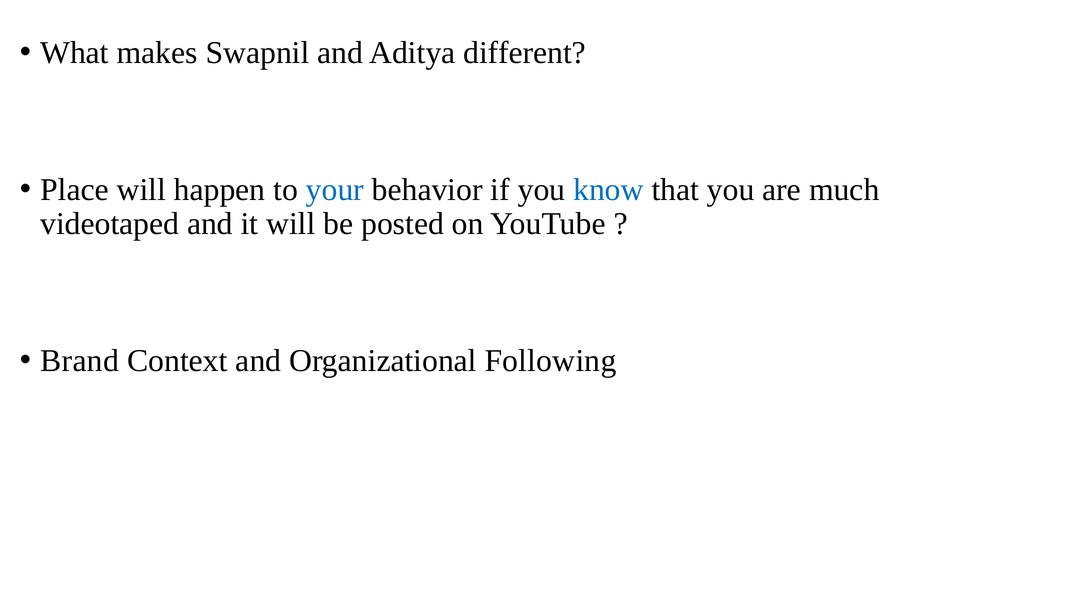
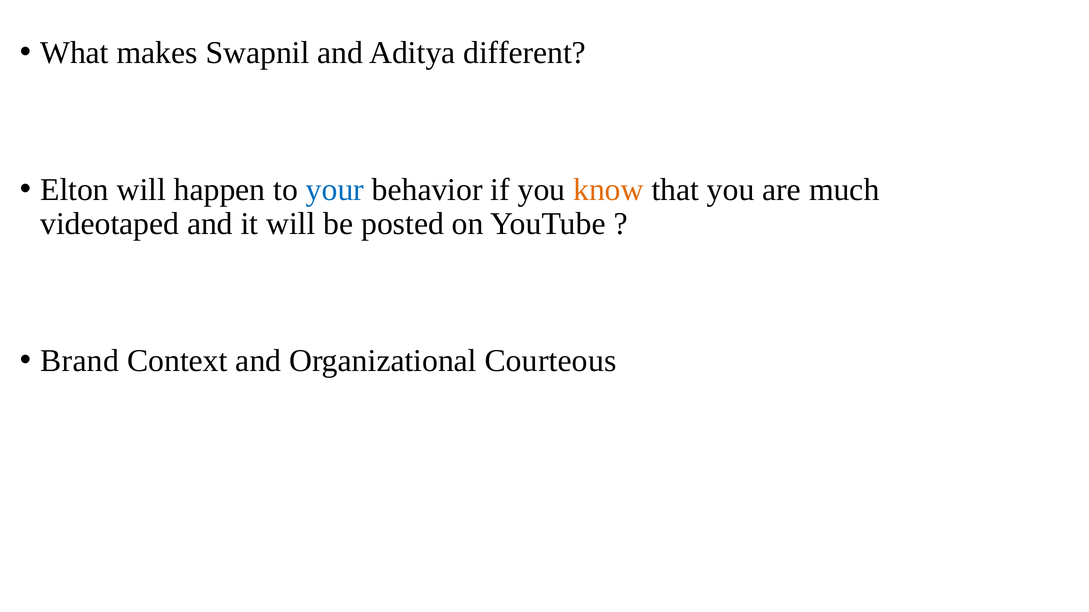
Place: Place -> Elton (75, 190)
know colour: blue -> orange (608, 190)
Following: Following -> Courteous (551, 361)
